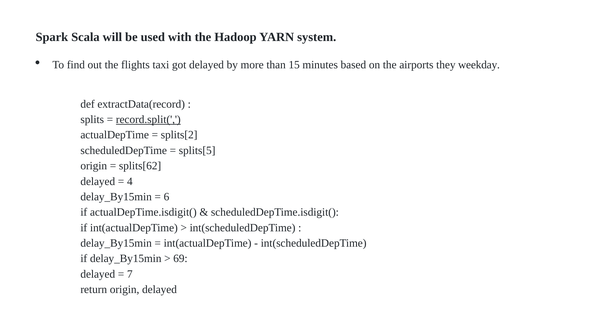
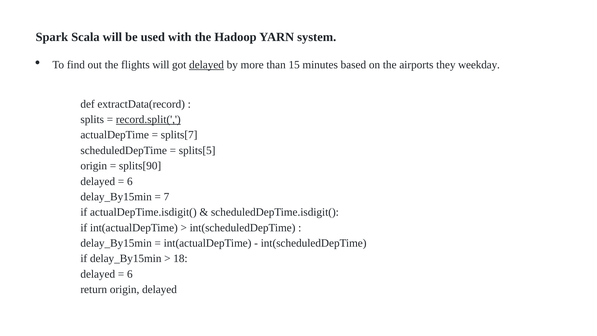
flights taxi: taxi -> will (161, 65)
delayed underline: none -> present (207, 65)
splits[2: splits[2 -> splits[7 (179, 135)
splits[62: splits[62 -> splits[90 (140, 166)
4: 4 -> 6 (130, 181)
6: 6 -> 7 (166, 197)
69: 69 -> 18 (180, 258)
7: 7 -> 6 (130, 274)
